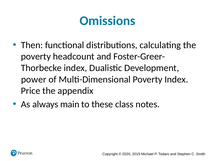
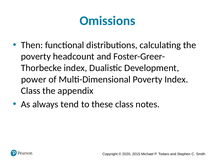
Price: Price -> Class (31, 91)
main: main -> tend (70, 104)
